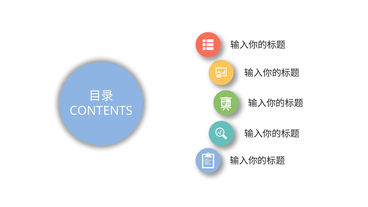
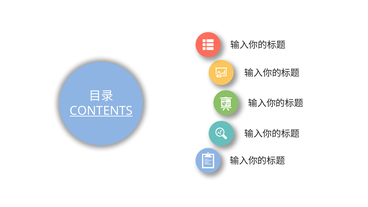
CONTENTS underline: none -> present (101, 111)
